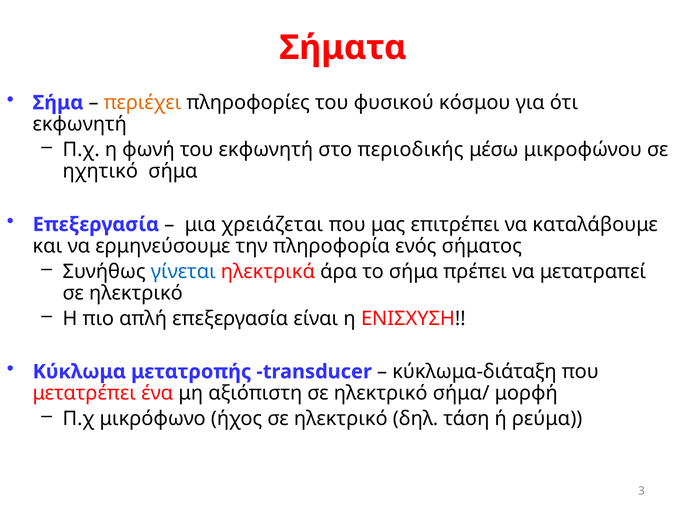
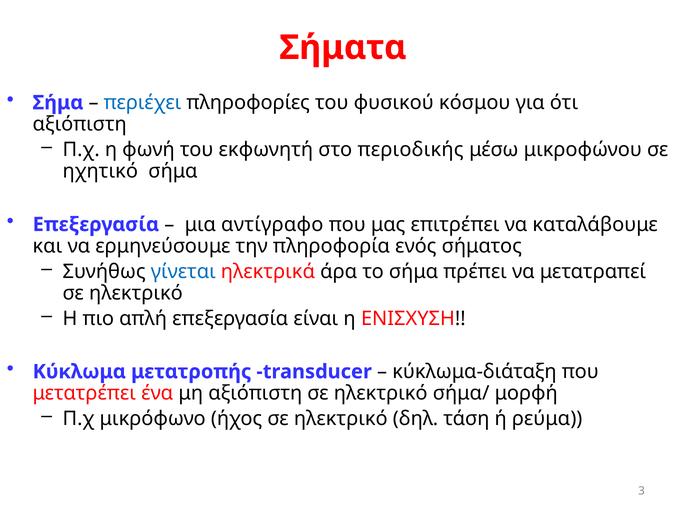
περιέχει colour: orange -> blue (142, 103)
εκφωνητή: εκφωνητή -> αξιόπιστη (80, 124)
χρειάζεται: χρειάζεται -> αντίγραφο (272, 224)
